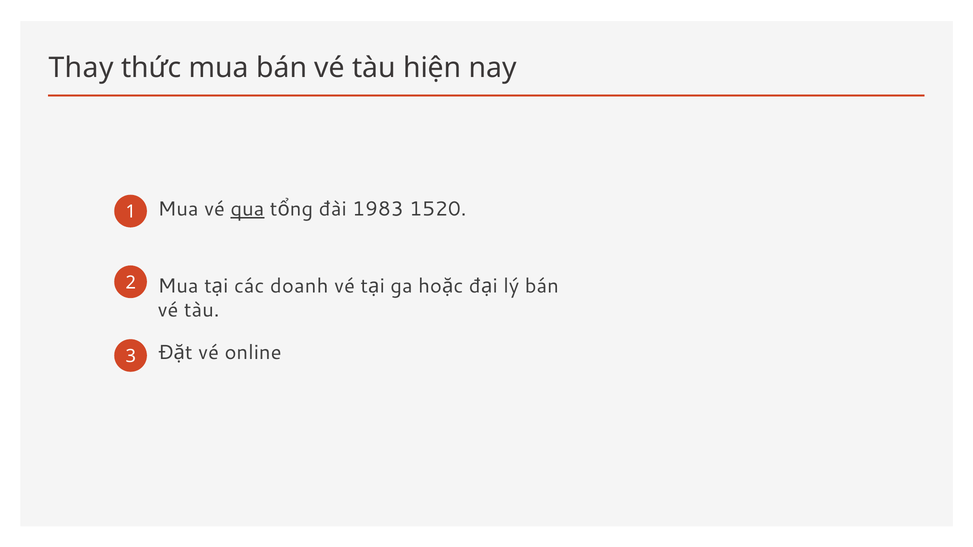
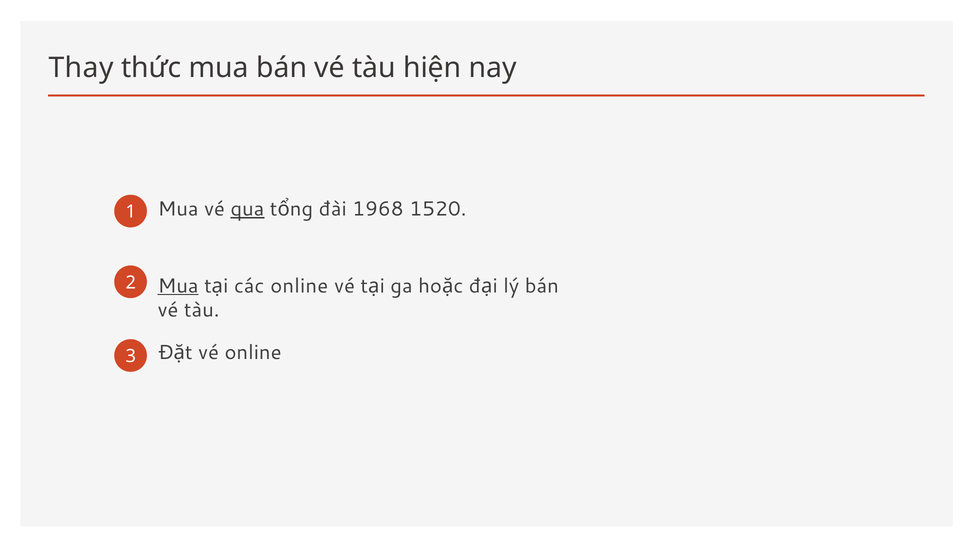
1983: 1983 -> 1968 (378, 209)
Mua underline: none -> present (178, 286)
các doanh: doanh -> online (299, 286)
